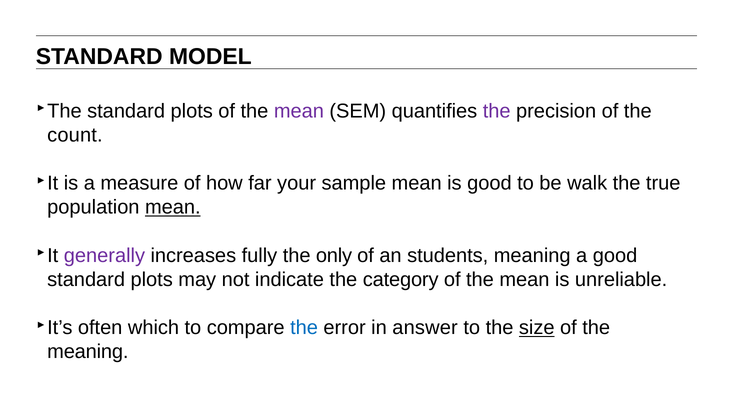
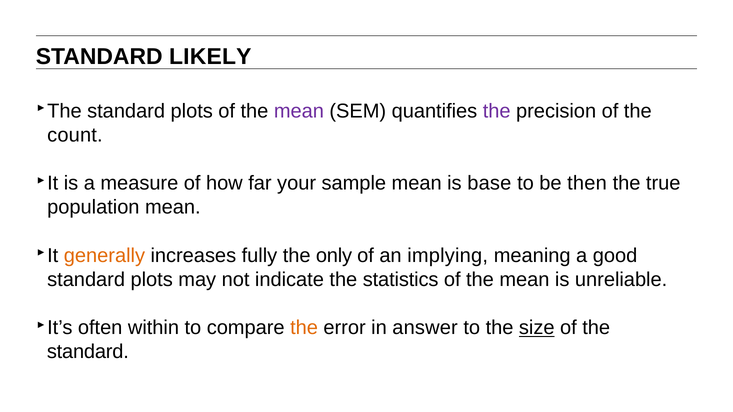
MODEL: MODEL -> LIKELY (210, 57)
is good: good -> base (489, 183)
walk: walk -> then (587, 183)
mean underline: present -> none (173, 207)
generally colour: purple -> orange (104, 255)
students: students -> implying (448, 255)
category: category -> statistics (401, 279)
which: which -> within (154, 327)
the colour: blue -> orange (304, 327)
meaning: meaning -> standard (88, 352)
